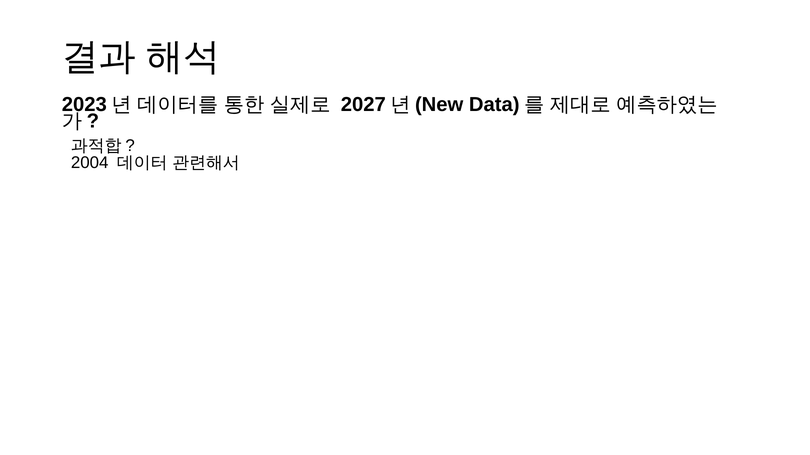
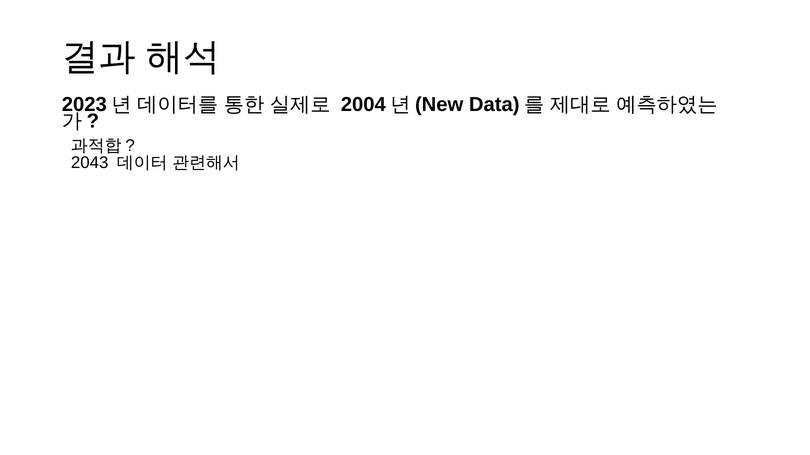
2027: 2027 -> 2004 (363, 105)
2004: 2004 -> 2043 (90, 163)
